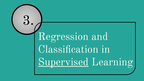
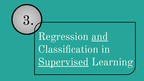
and underline: none -> present (100, 36)
